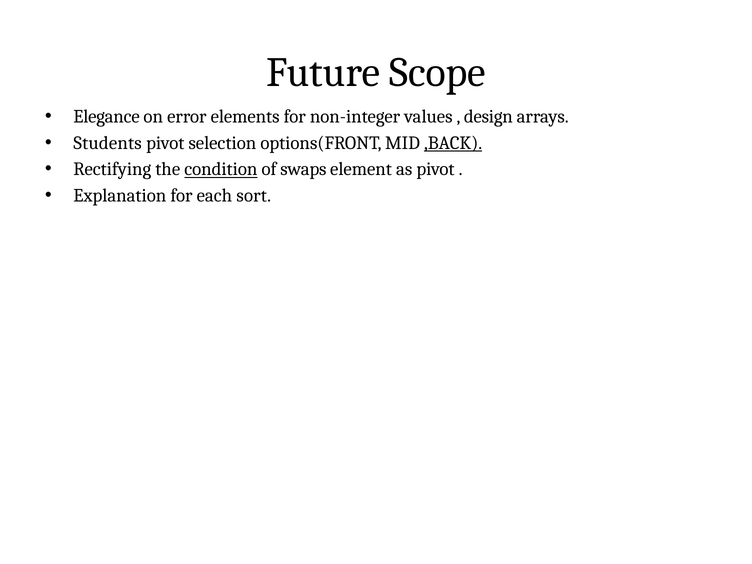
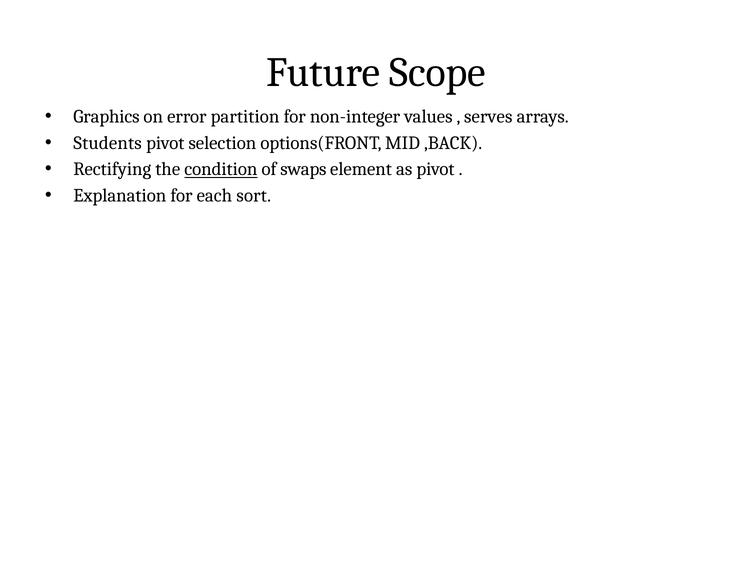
Elegance: Elegance -> Graphics (106, 117)
elements: elements -> partition (245, 117)
design: design -> serves (488, 117)
,BACK underline: present -> none (453, 143)
